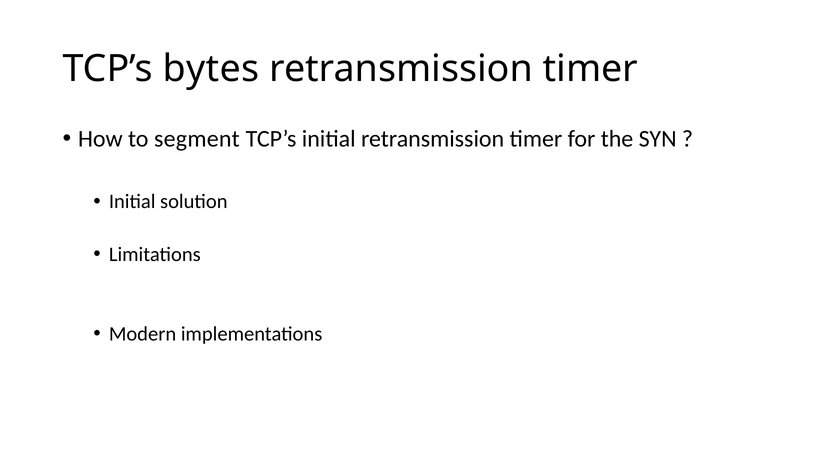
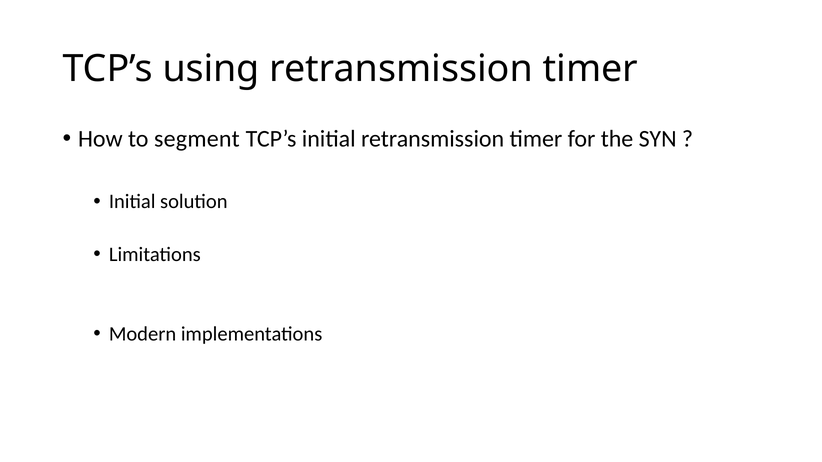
bytes: bytes -> using (211, 69)
